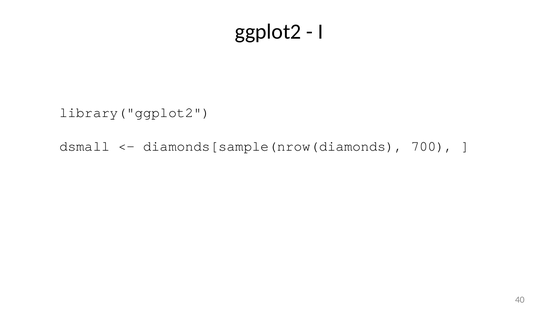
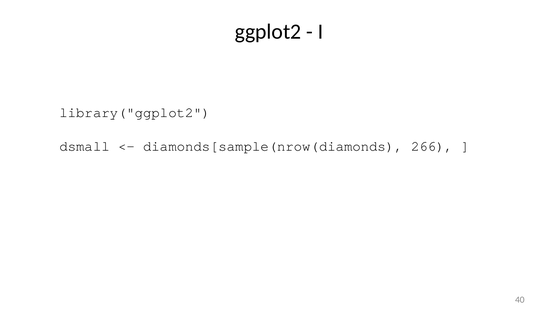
700: 700 -> 266 (432, 146)
